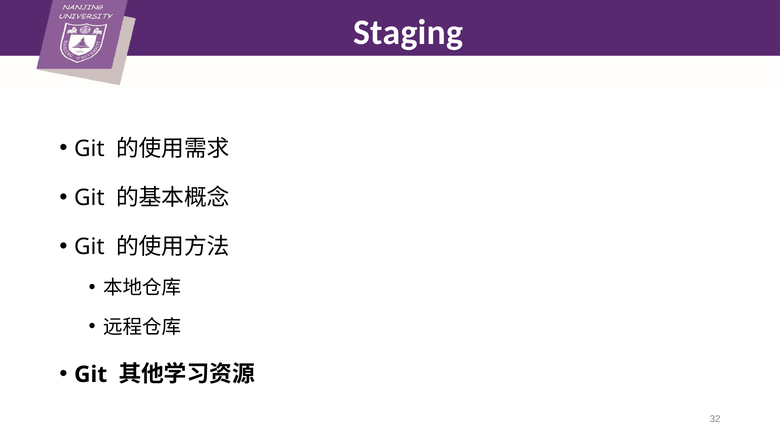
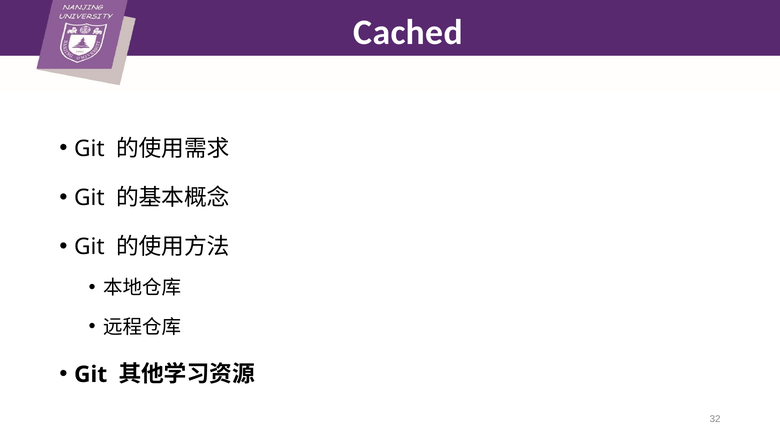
Staging: Staging -> Cached (408, 33)
